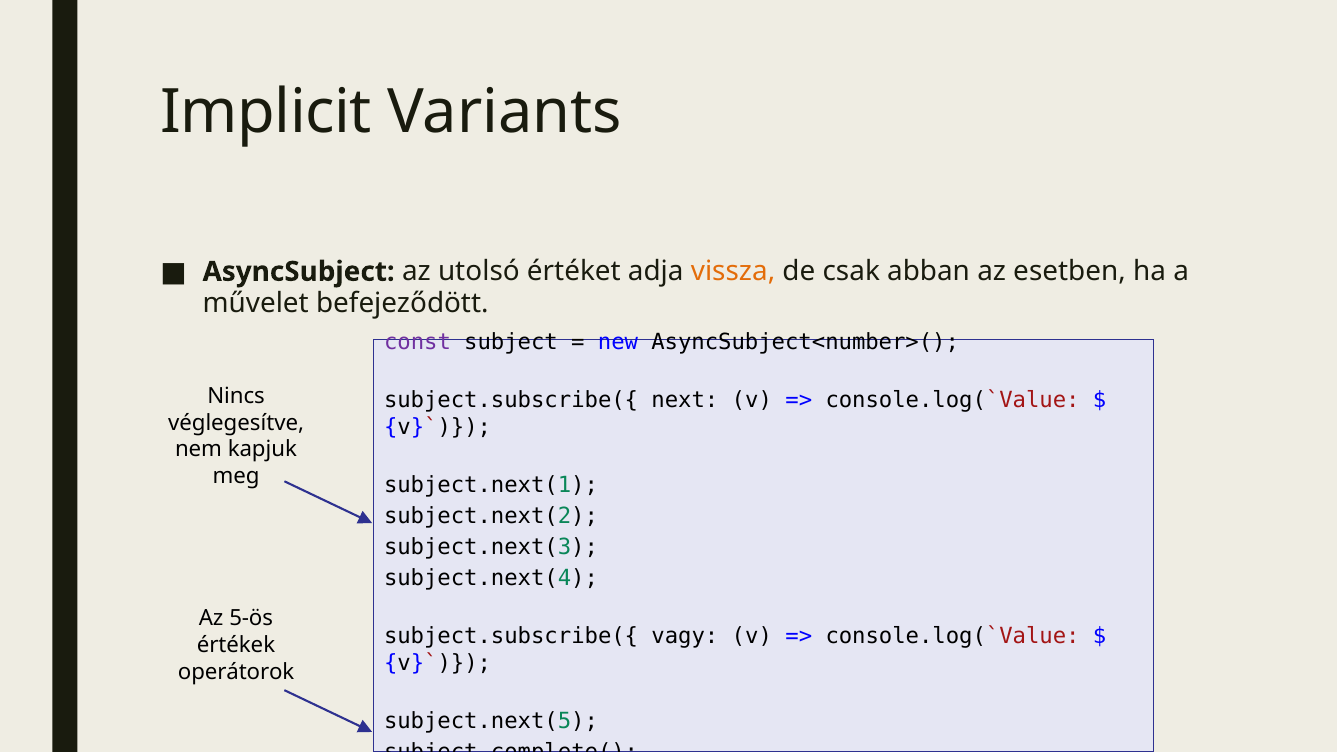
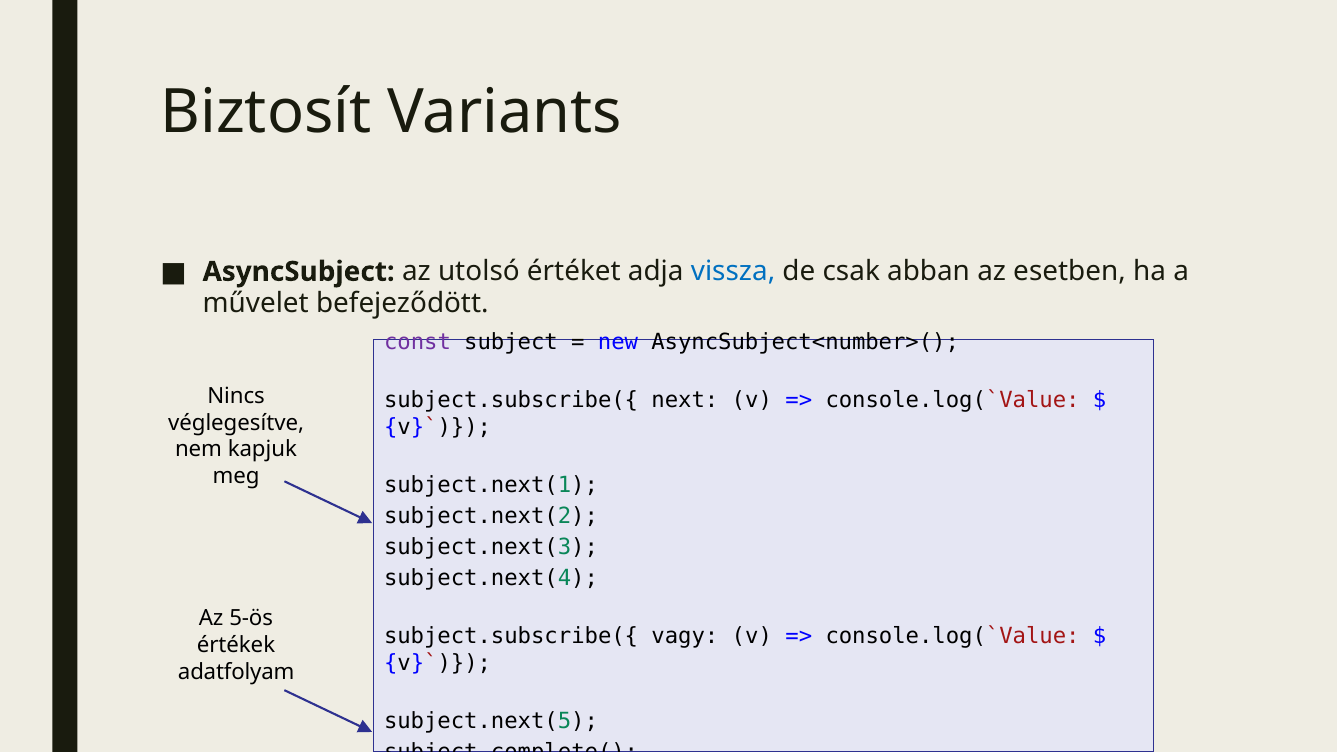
Implicit: Implicit -> Biztosít (266, 112)
vissza colour: orange -> blue (733, 272)
operátorok: operátorok -> adatfolyam (236, 672)
